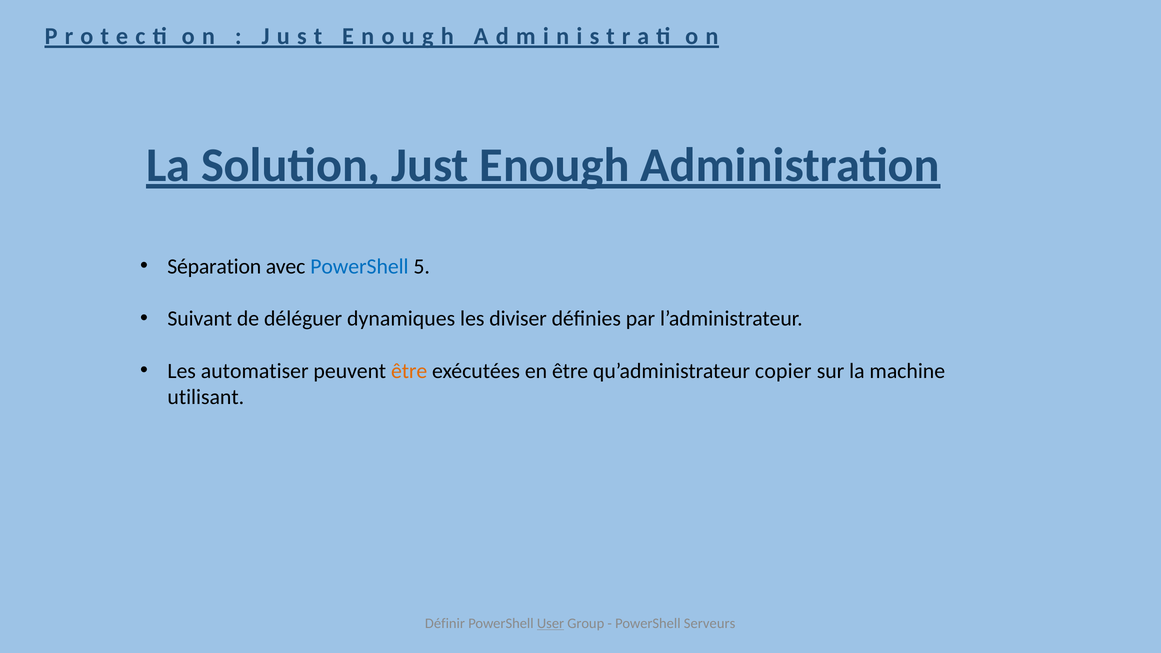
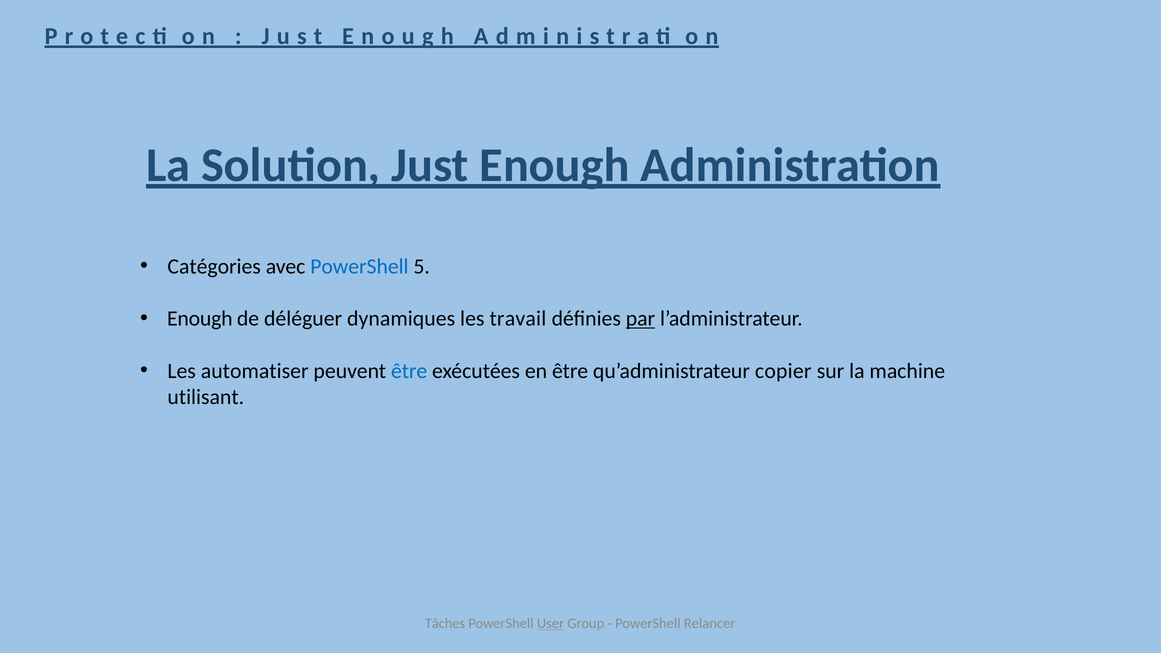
Séparation: Séparation -> Catégories (214, 266)
Suivant: Suivant -> Enough (200, 319)
diviser: diviser -> travail (518, 319)
par underline: none -> present (640, 319)
être colour: orange -> blue (409, 371)
Définir: Définir -> Tâches (445, 624)
Serveurs: Serveurs -> Relancer (710, 624)
